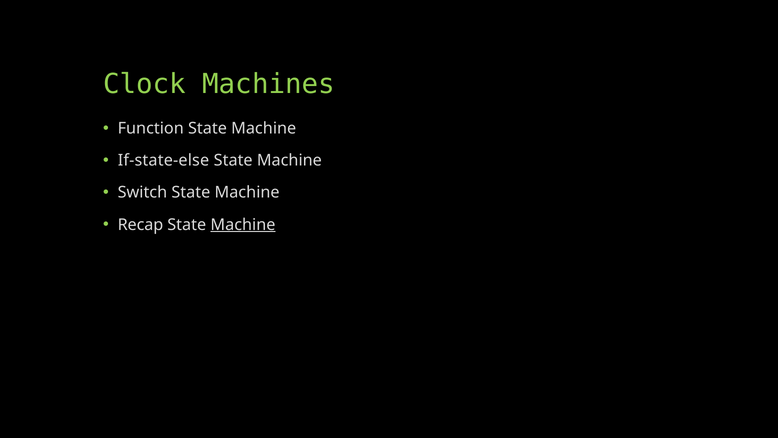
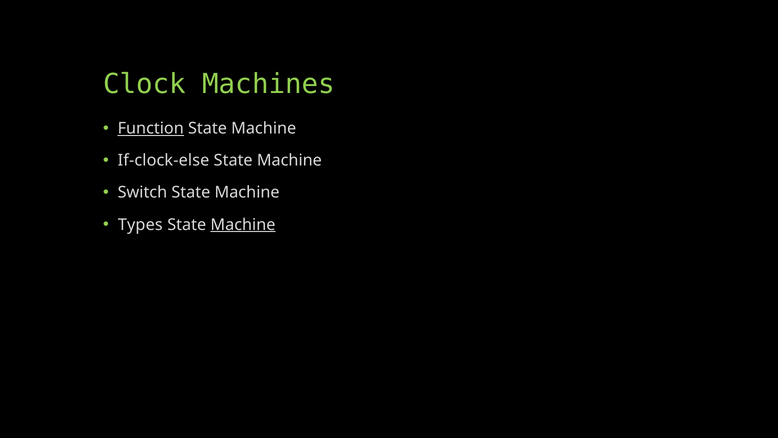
Function underline: none -> present (151, 128)
If-state-else: If-state-else -> If-clock-else (163, 160)
Recap: Recap -> Types (140, 225)
